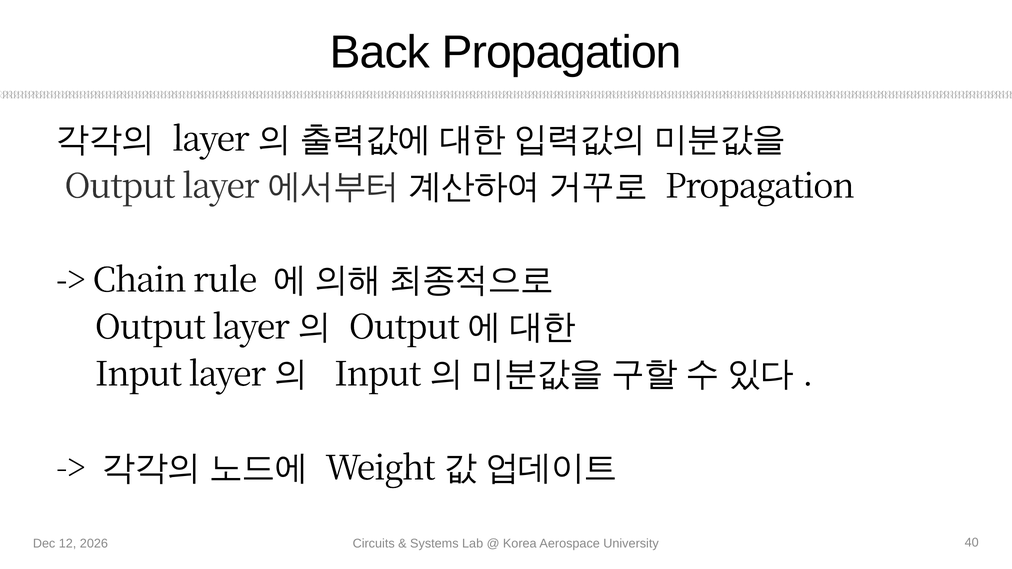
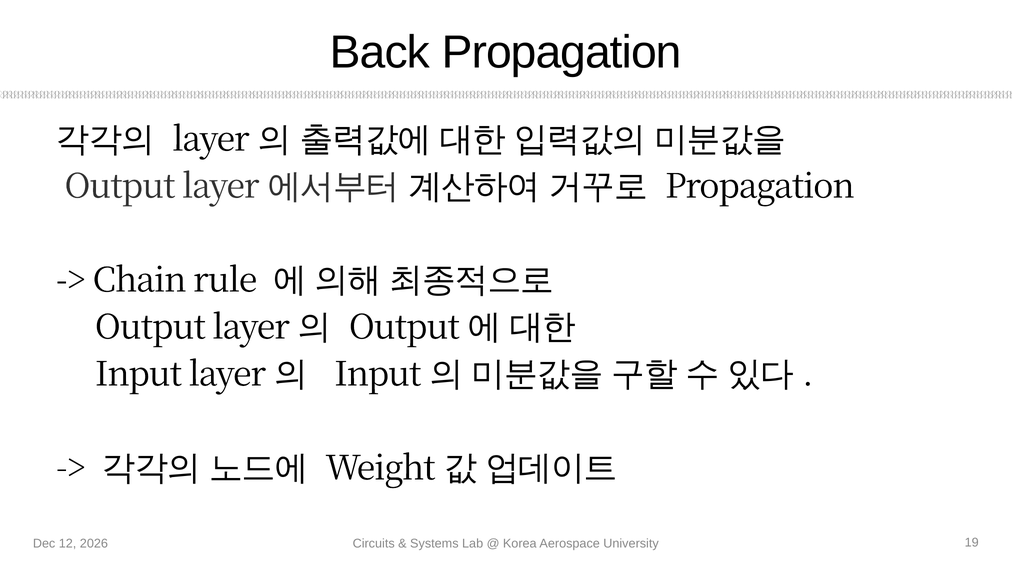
40: 40 -> 19 (972, 543)
